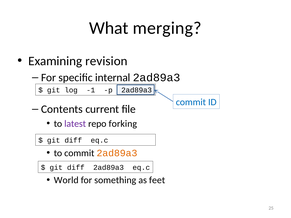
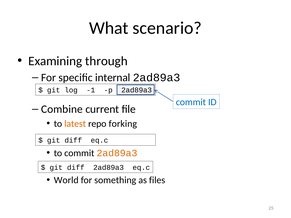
merging: merging -> scenario (167, 28)
revision: revision -> through (106, 61)
Contents: Contents -> Combine (62, 109)
latest colour: purple -> orange (75, 124)
feet: feet -> files (157, 180)
